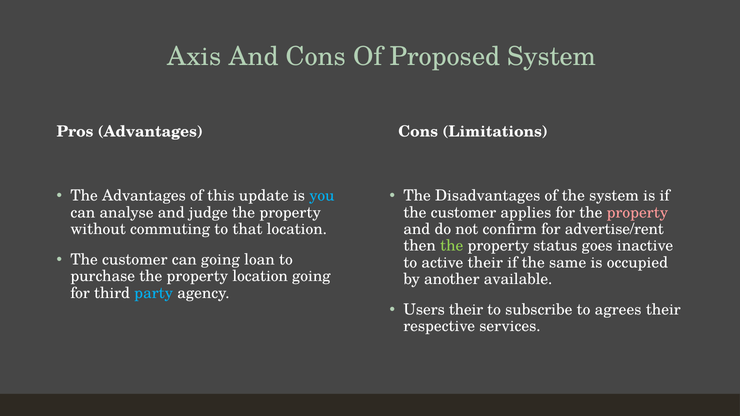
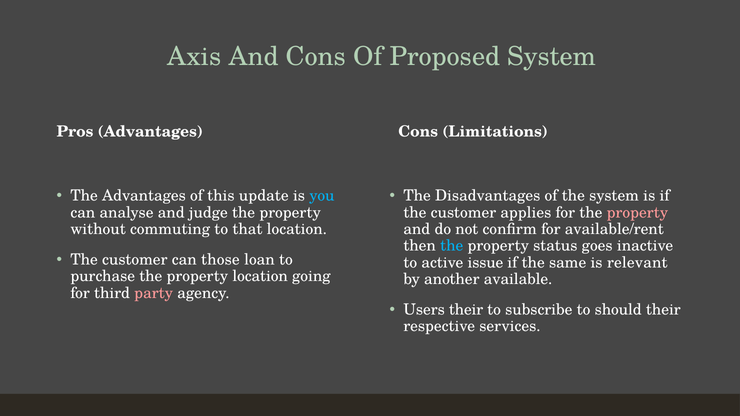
advertise/rent: advertise/rent -> available/rent (614, 229)
the colour: light green -> light blue (452, 246)
can going: going -> those (220, 260)
active their: their -> issue (485, 263)
occupied: occupied -> relevant (637, 263)
party colour: light blue -> pink (154, 293)
agrees: agrees -> should (618, 310)
